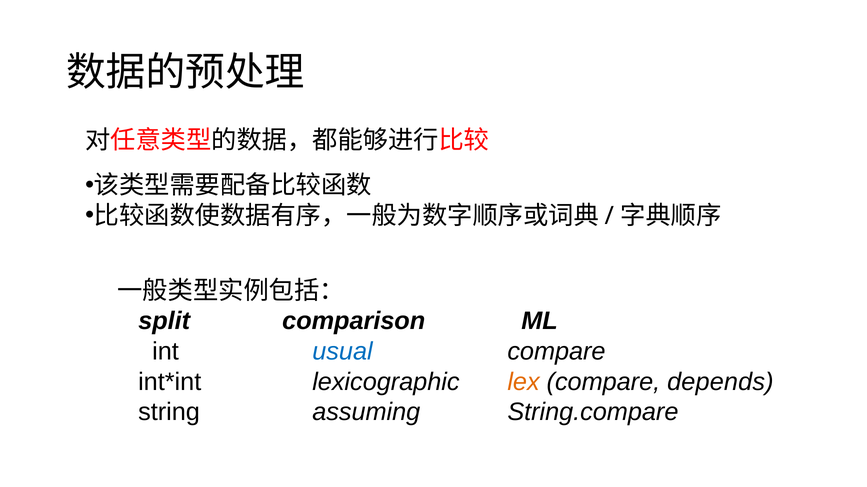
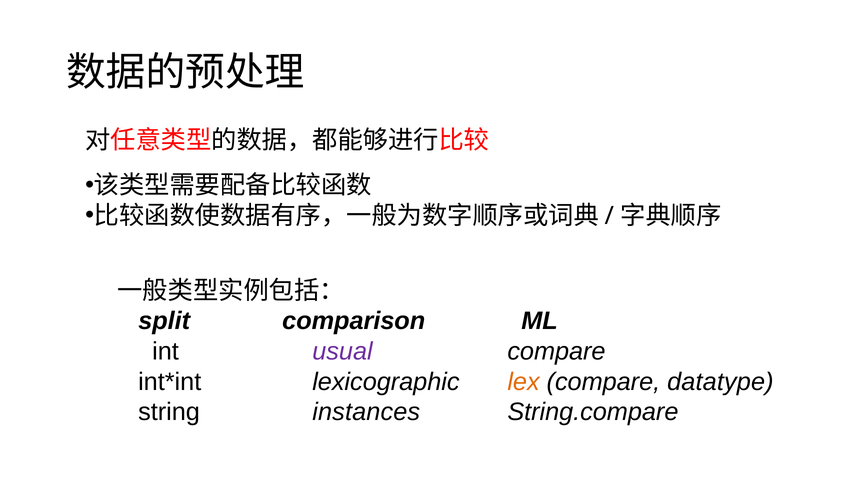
usual colour: blue -> purple (342, 352)
depends: depends -> datatype (720, 382)
assuming: assuming -> instances (366, 413)
